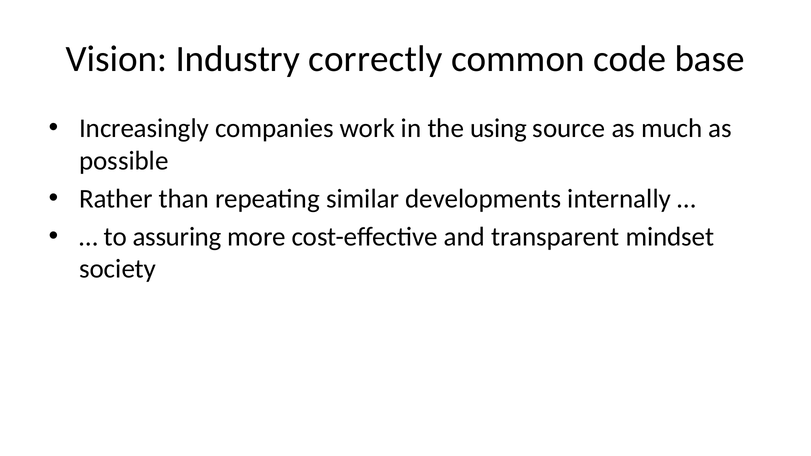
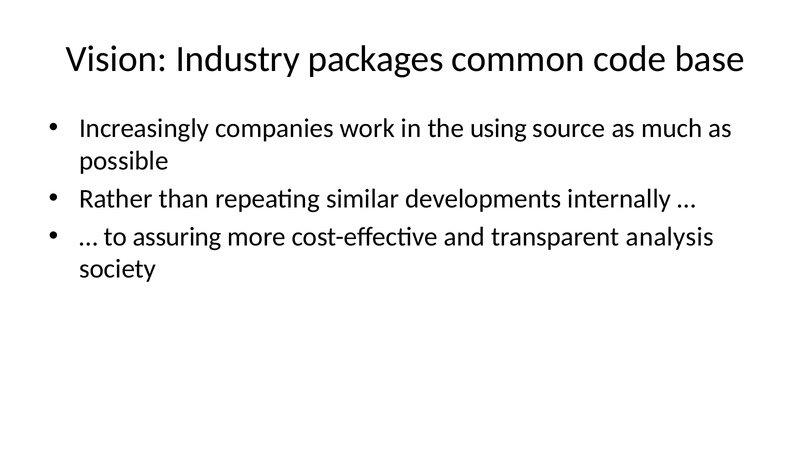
correctly: correctly -> packages (376, 59)
mindset: mindset -> analysis (670, 237)
